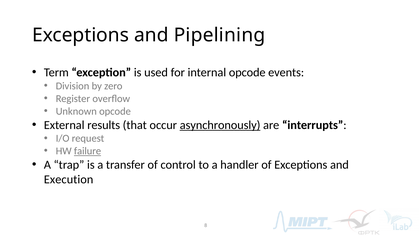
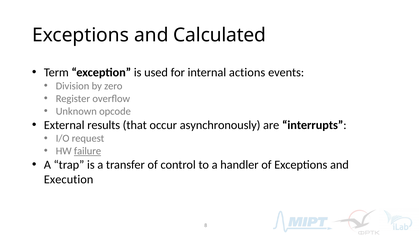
Pipelining: Pipelining -> Calculated (220, 35)
internal opcode: opcode -> actions (247, 73)
asynchronously underline: present -> none (220, 125)
